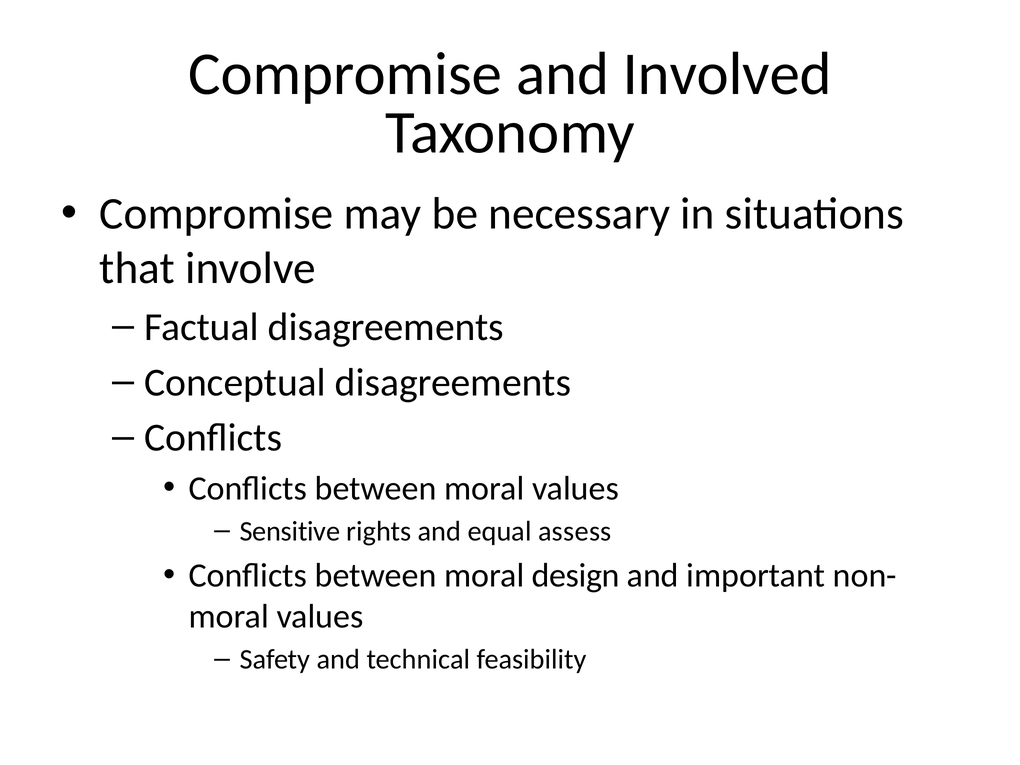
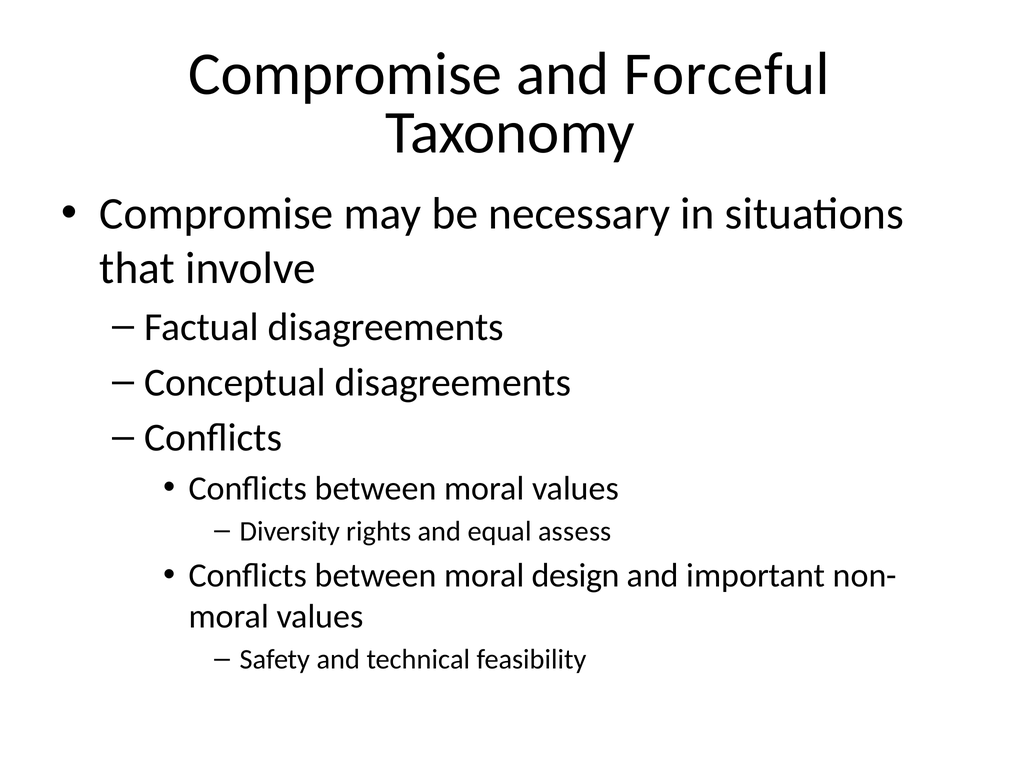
Involved: Involved -> Forceful (727, 74)
Sensitive: Sensitive -> Diversity (290, 531)
